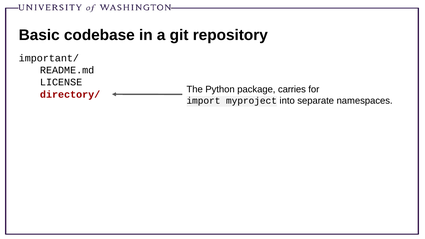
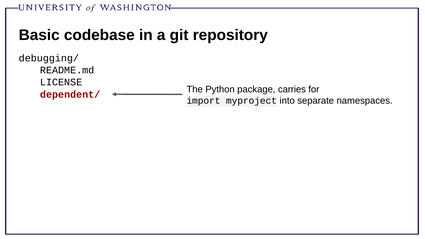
important/: important/ -> debugging/ (49, 58)
directory/: directory/ -> dependent/ (70, 94)
